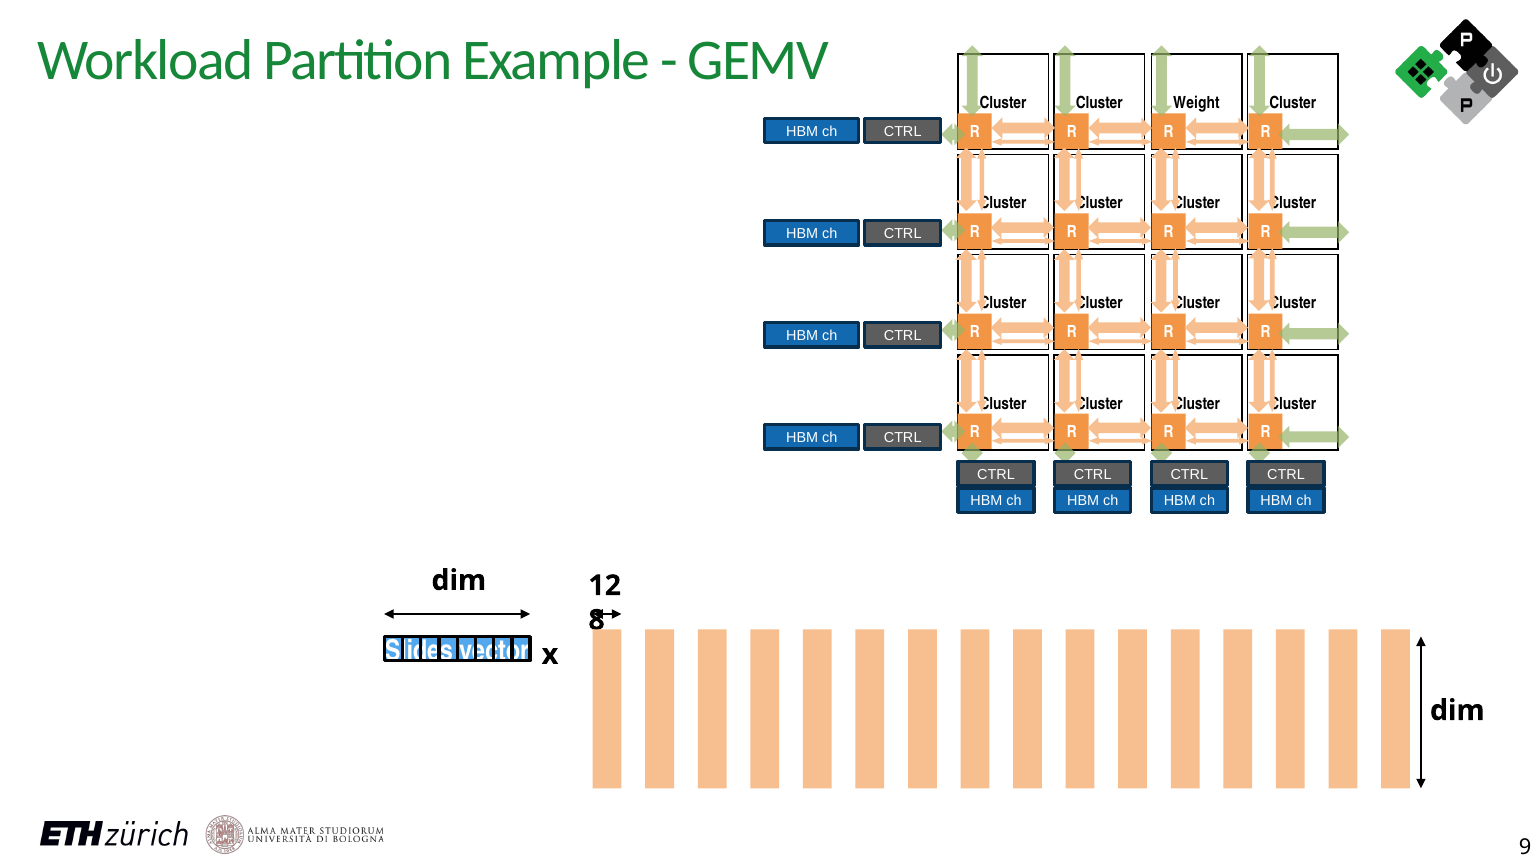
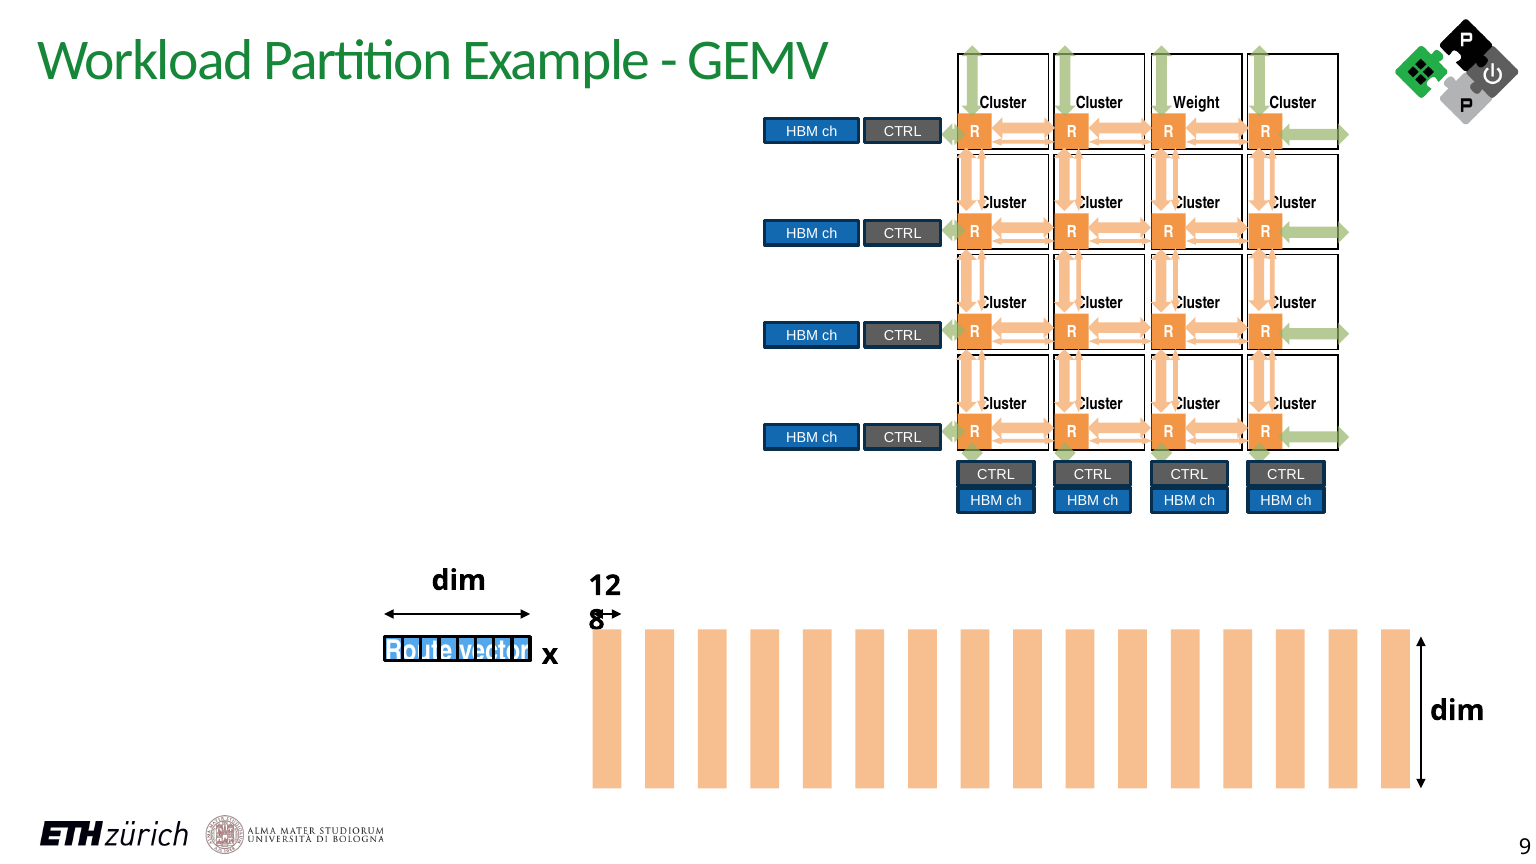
Slides: Slides -> Route (419, 651)
